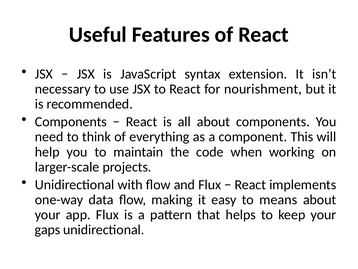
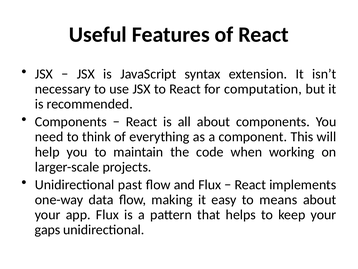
nourishment: nourishment -> computation (263, 89)
with: with -> past (130, 184)
